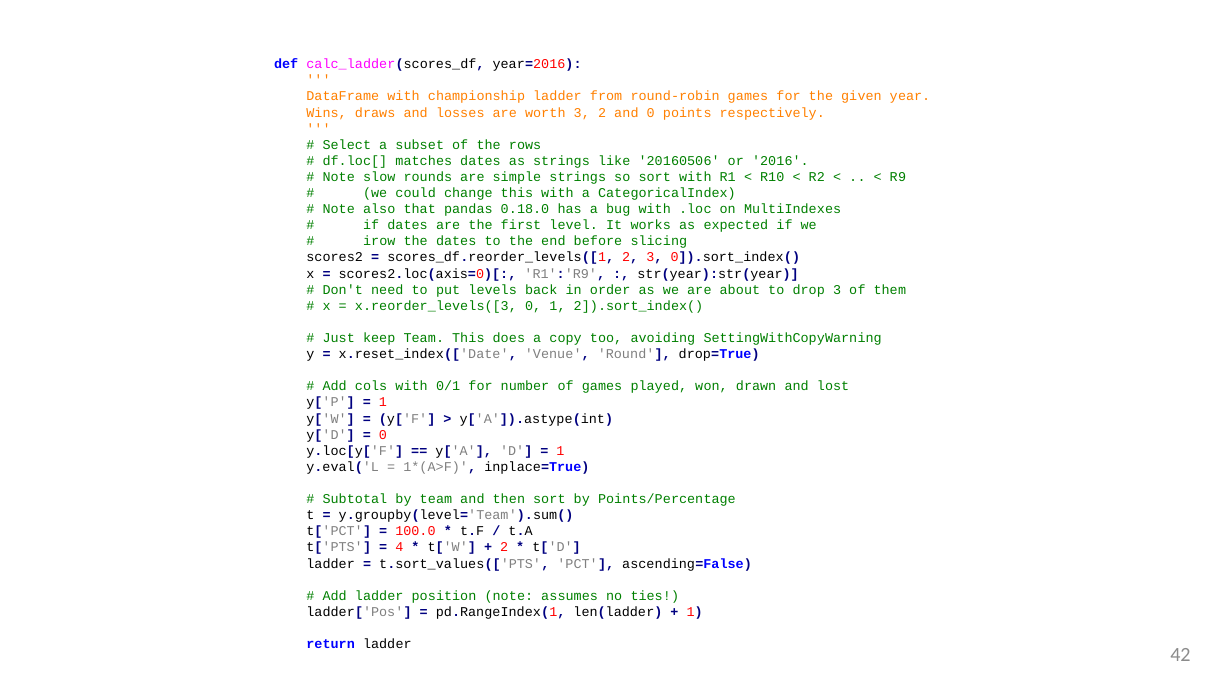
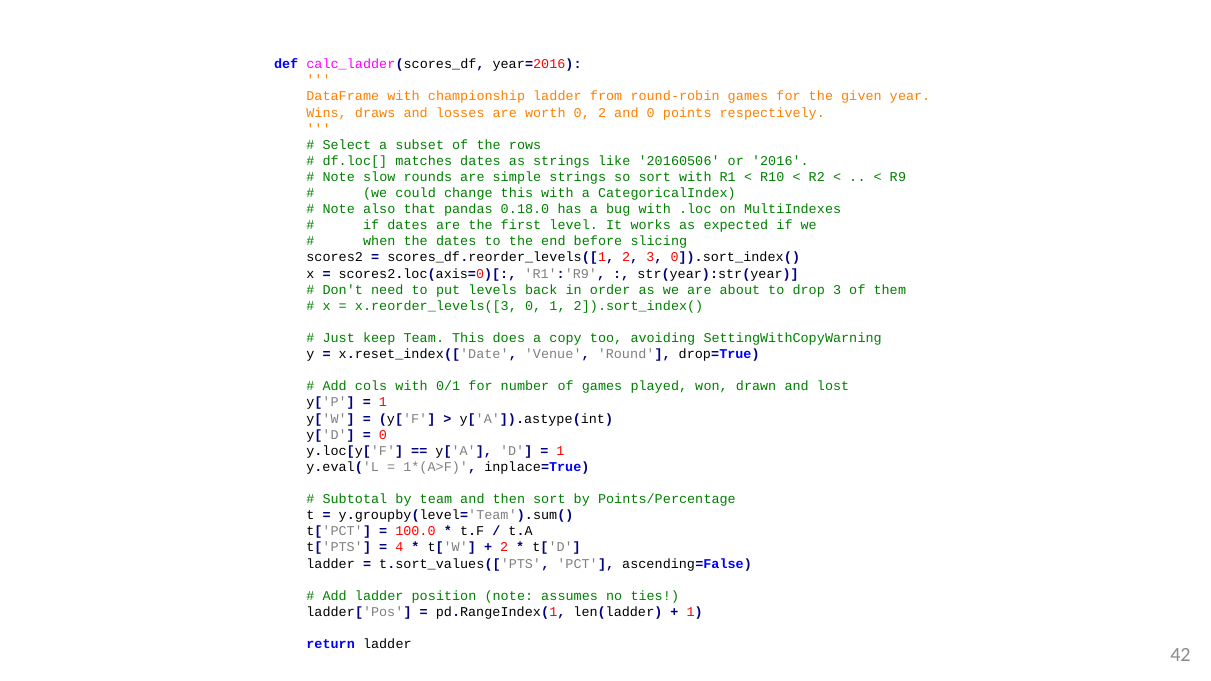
worth 3: 3 -> 0 (582, 113)
irow: irow -> when (379, 242)
